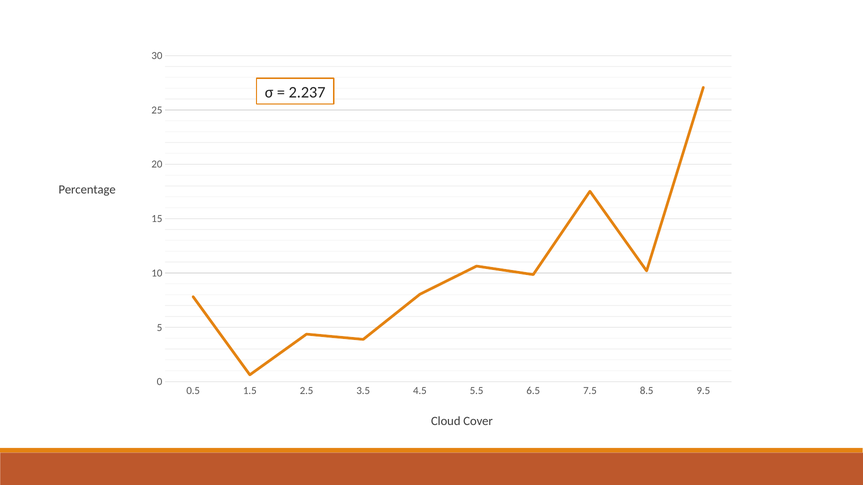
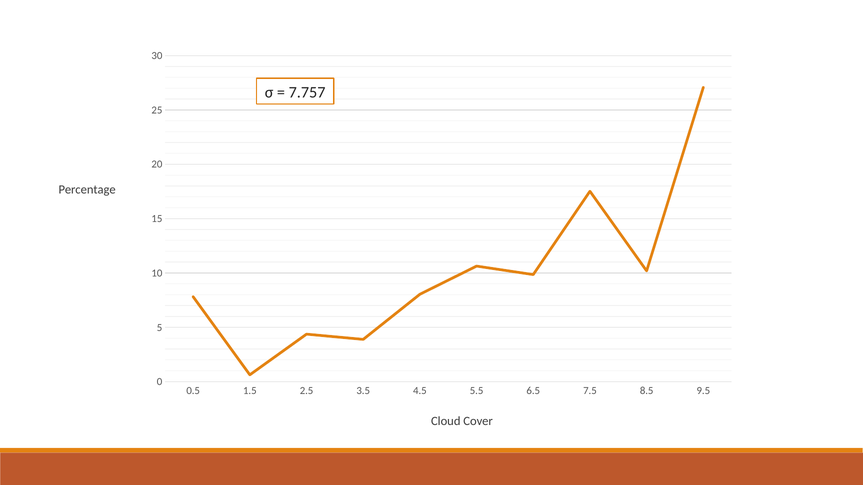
2.237: 2.237 -> 7.757 (307, 92)
